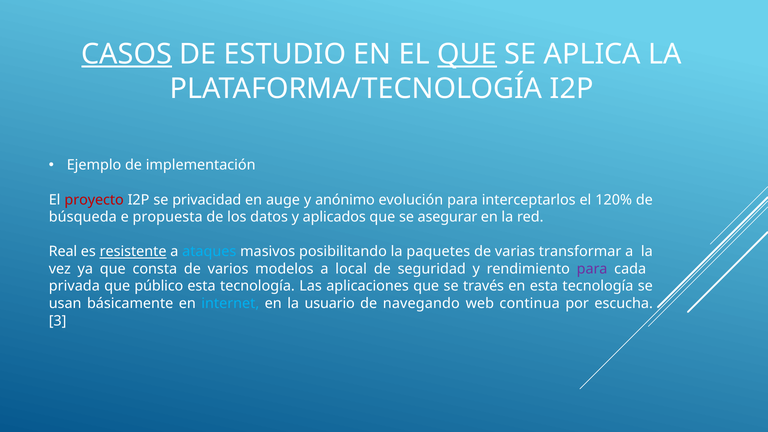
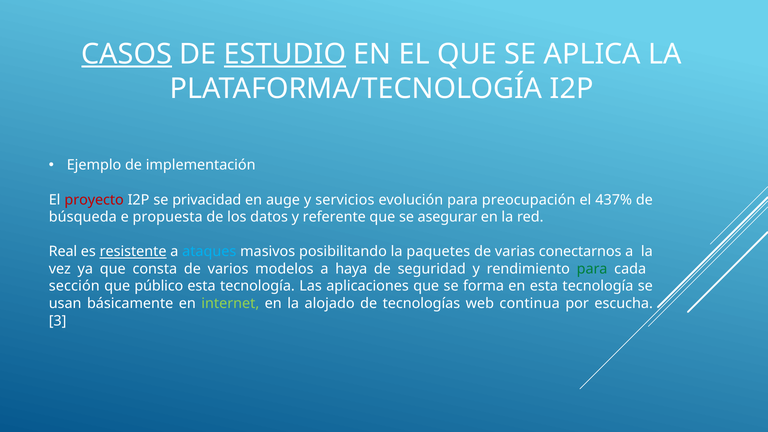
ESTUDIO underline: none -> present (285, 54)
QUE underline: present -> none (467, 54)
anónimo: anónimo -> servicios (345, 200)
interceptarlos: interceptarlos -> preocupación (529, 200)
120%: 120% -> 437% (614, 200)
aplicados: aplicados -> referente (334, 217)
transformar: transformar -> conectarnos (580, 252)
local: local -> haya (351, 269)
para colour: purple -> green (592, 269)
privada: privada -> sección (74, 286)
través: través -> forma (484, 286)
internet colour: light blue -> light green (230, 303)
usuario: usuario -> alojado (330, 303)
navegando: navegando -> tecnologías (421, 303)
